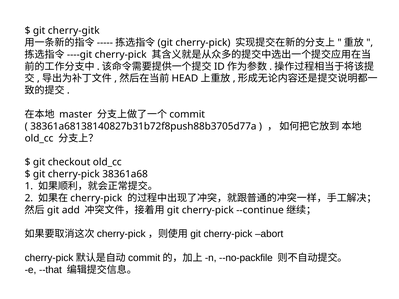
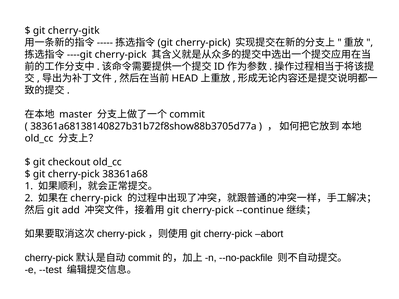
38361a68138140827b31b72f8push88b3705d77a: 38361a68138140827b31b72f8push88b3705d77a -> 38361a68138140827b31b72f8show88b3705d77a (143, 126)
--that: --that -> --test (50, 270)
